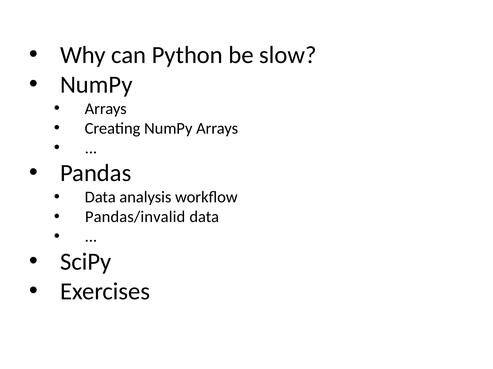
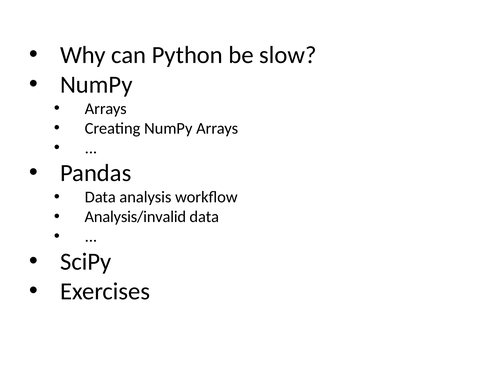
Pandas/invalid: Pandas/invalid -> Analysis/invalid (135, 217)
